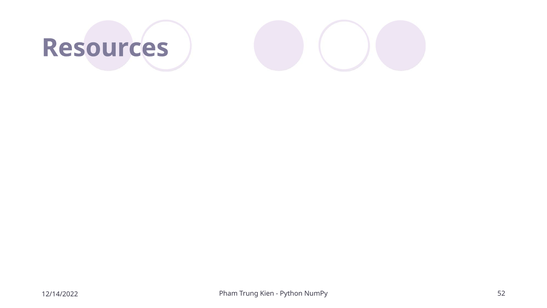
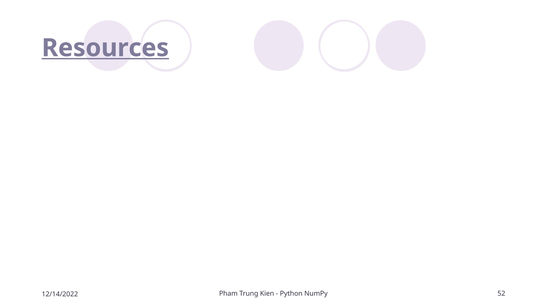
Resources underline: none -> present (105, 48)
